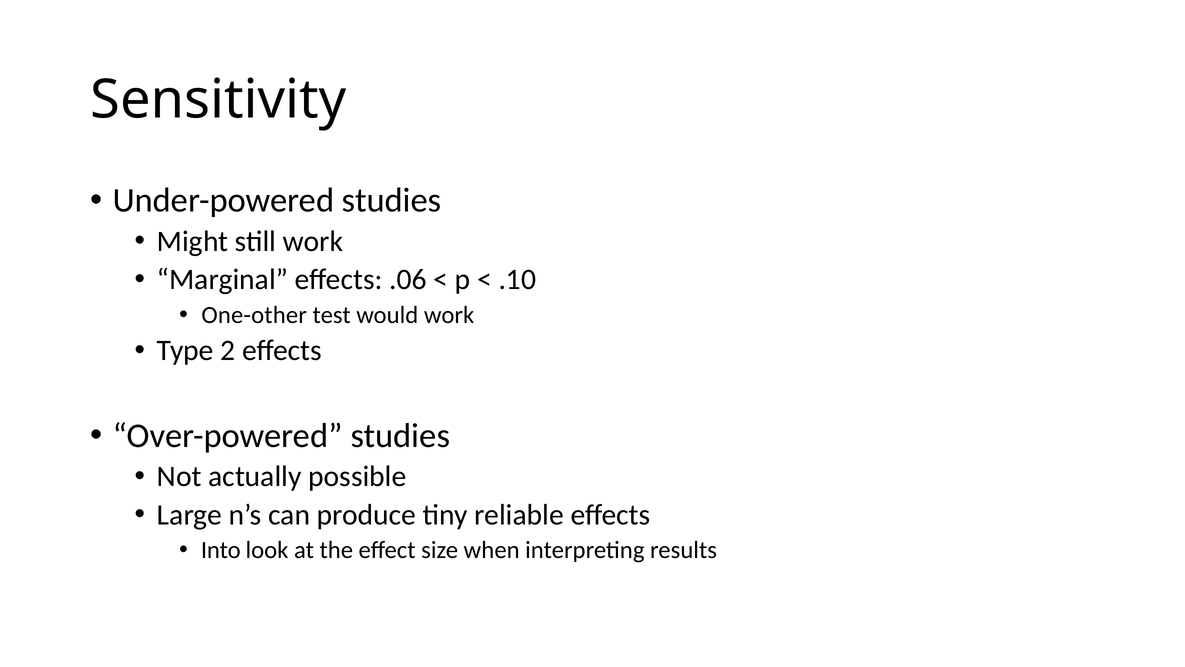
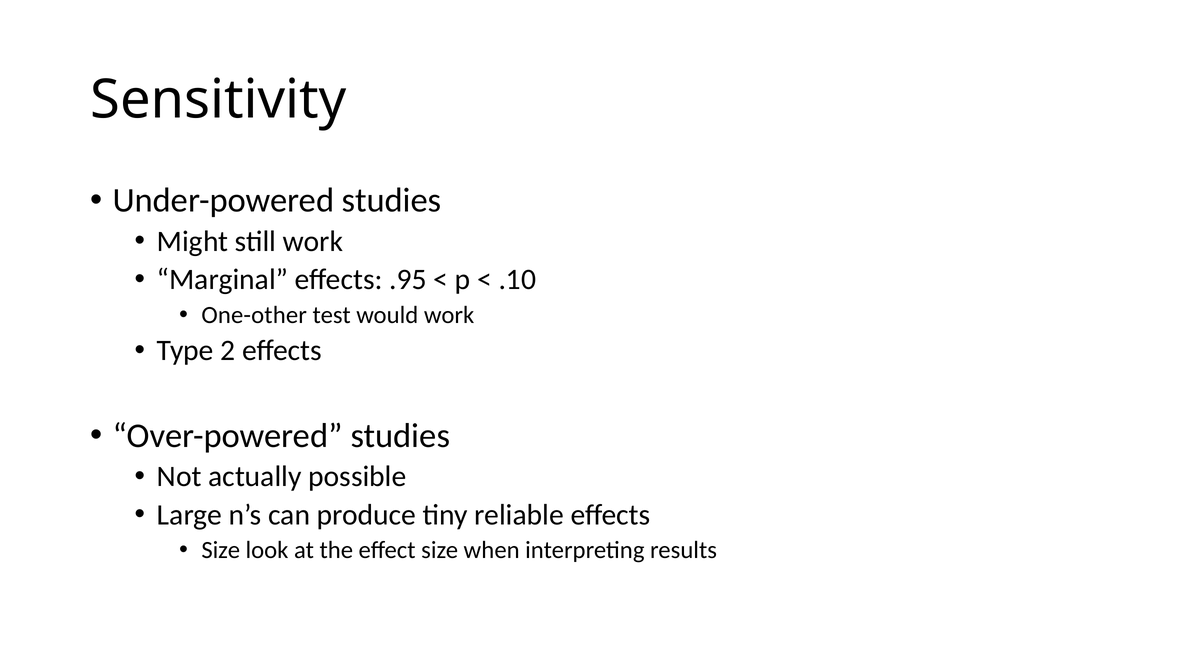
.06: .06 -> .95 (408, 279)
Into: Into -> Size (221, 550)
